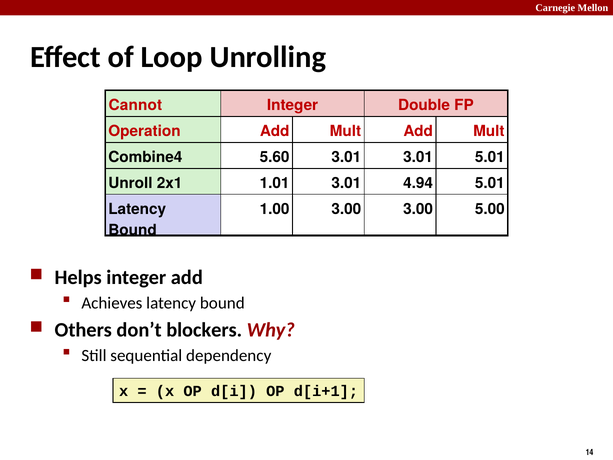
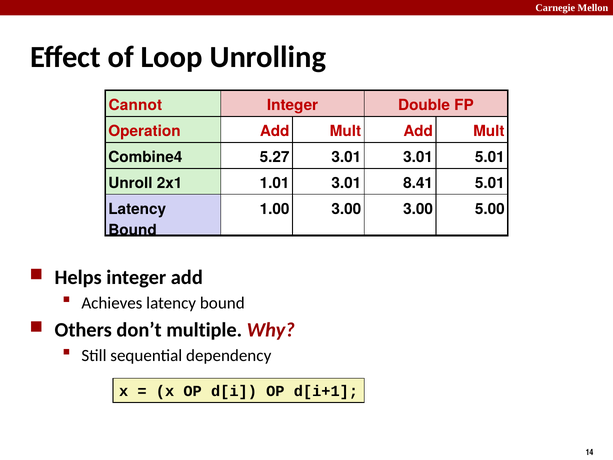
5.60: 5.60 -> 5.27 (275, 157)
4.94: 4.94 -> 8.41 (418, 183)
blockers: blockers -> multiple (204, 330)
